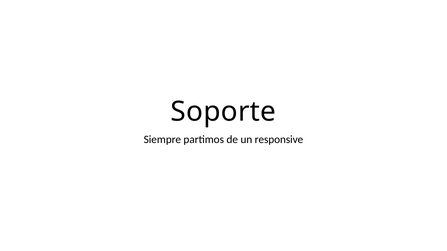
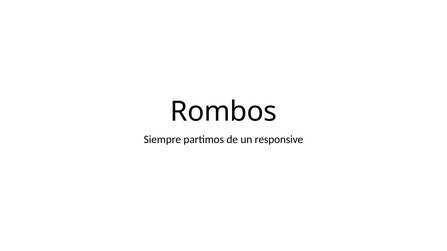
Soporte: Soporte -> Rombos (224, 112)
